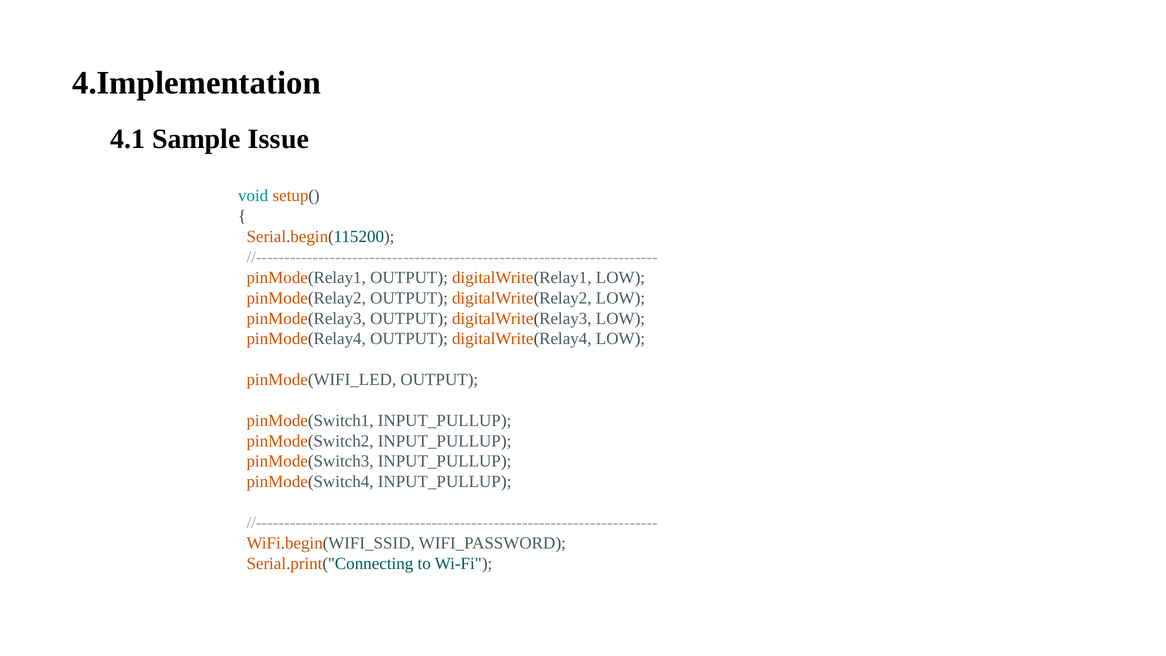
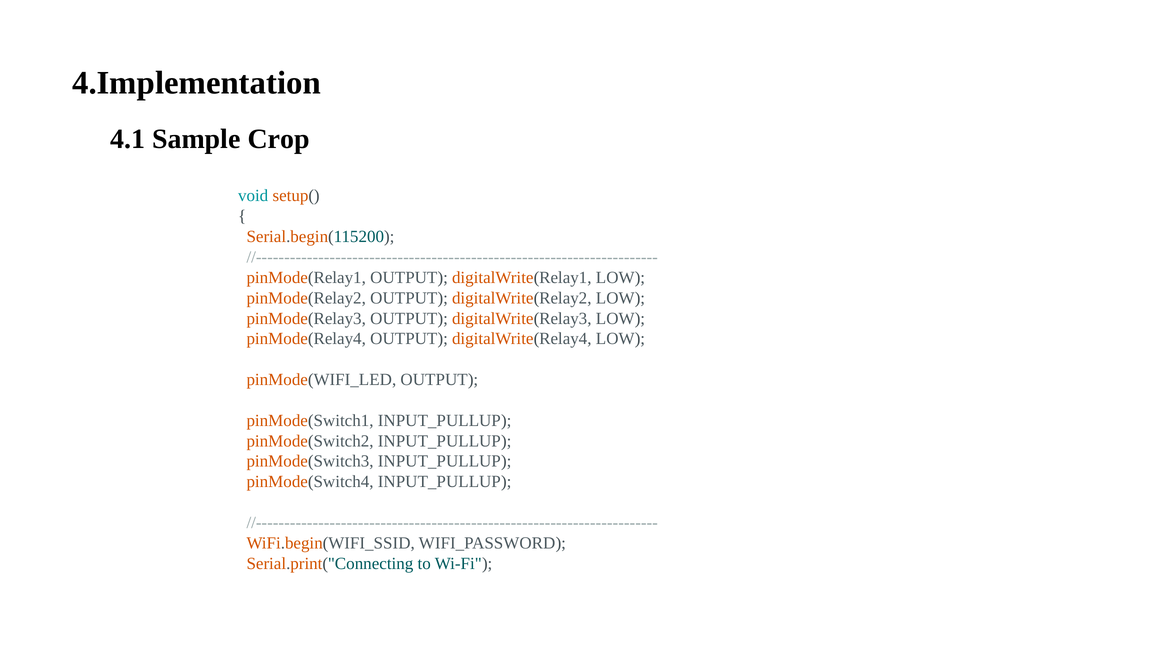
Issue: Issue -> Crop (279, 139)
